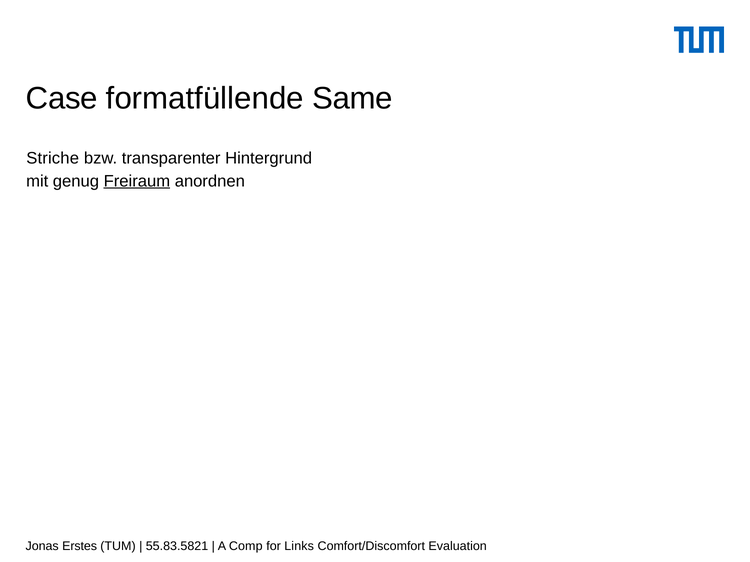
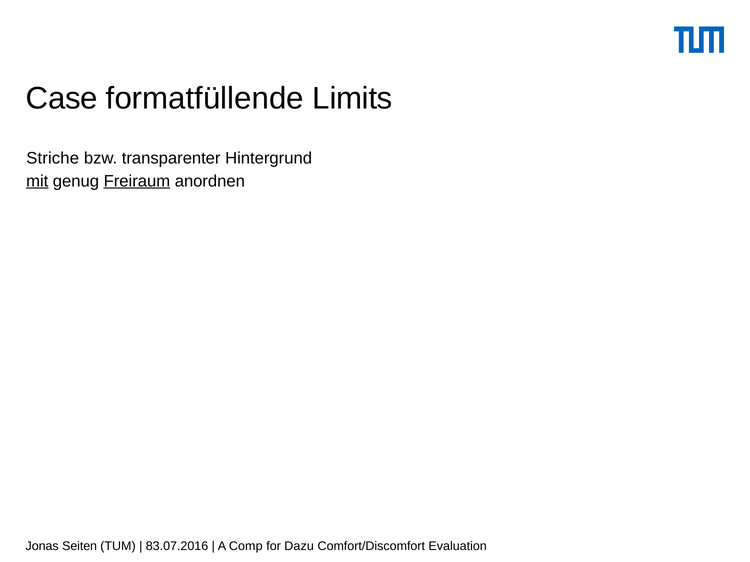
Same: Same -> Limits (352, 98)
mit underline: none -> present (37, 181)
Erstes: Erstes -> Seiten (80, 547)
55.83.5821: 55.83.5821 -> 83.07.2016 (177, 547)
Links: Links -> Dazu (299, 547)
